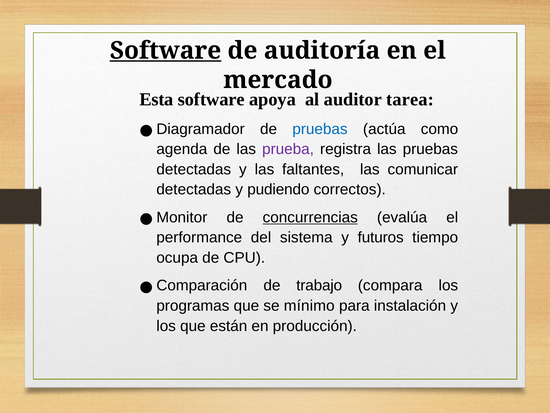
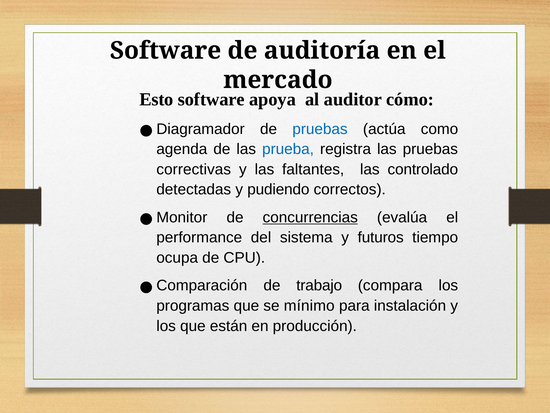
Software underline: present -> none (166, 50)
Esta: Esta -> Esto (156, 99)
tarea: tarea -> cómo (410, 99)
prueba colour: purple -> blue (288, 149)
detectadas: detectadas -> correctivas (194, 169)
comunicar: comunicar -> controlado (423, 169)
